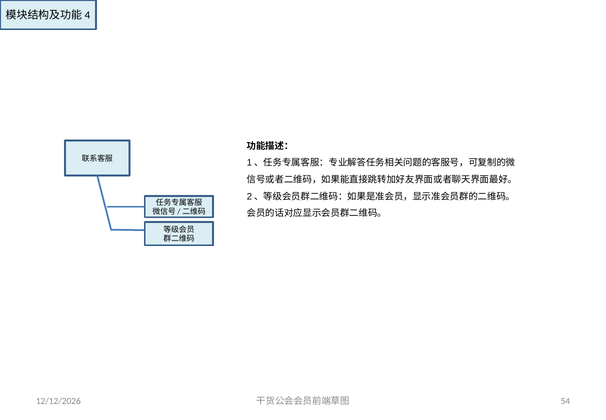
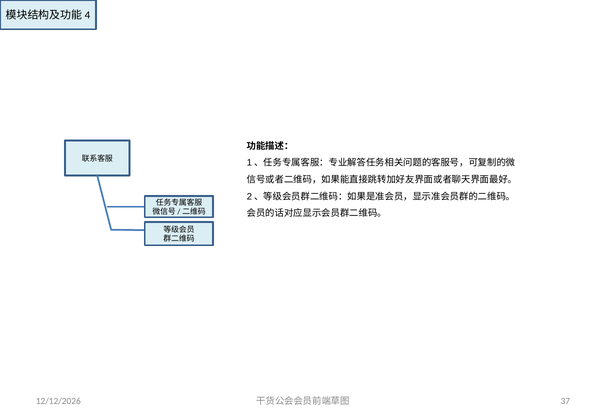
54: 54 -> 37 (565, 401)
